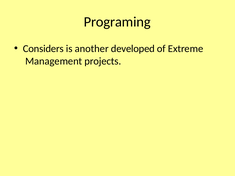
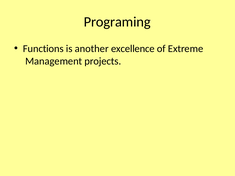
Considers: Considers -> Functions (43, 49)
developed: developed -> excellence (133, 49)
